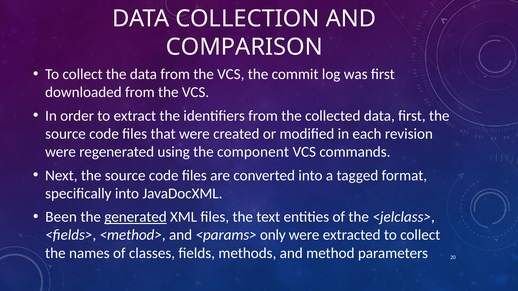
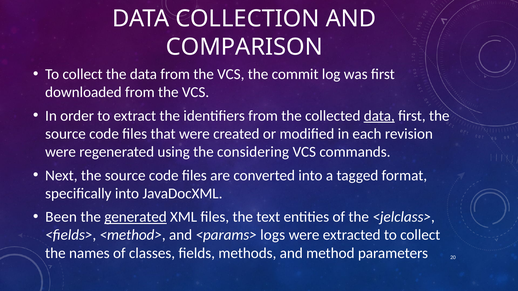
data underline: none -> present (379, 116)
component: component -> considering (253, 152)
only: only -> logs (273, 235)
